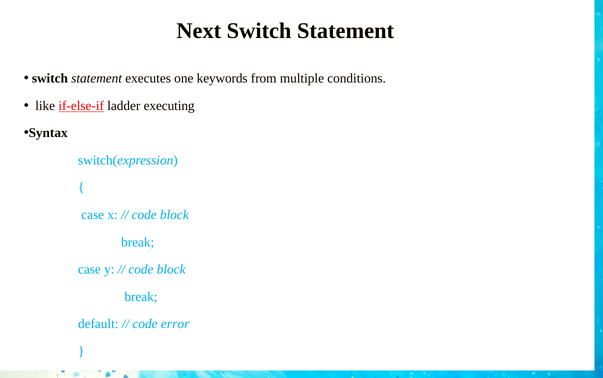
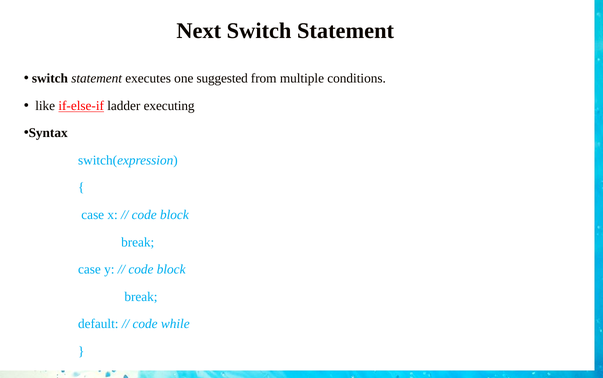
keywords: keywords -> suggested (222, 78)
error: error -> while (175, 324)
